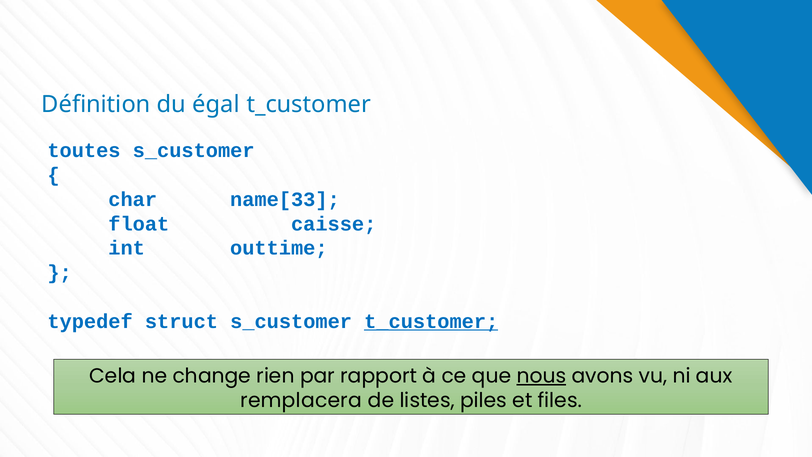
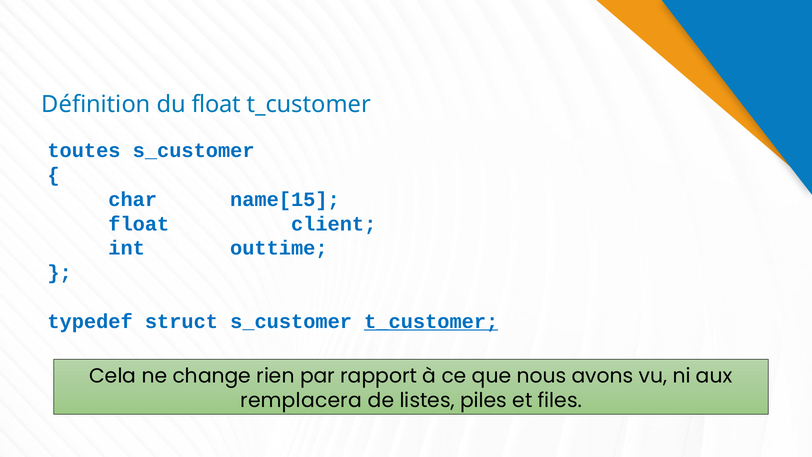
du égal: égal -> float (216, 105)
name[33: name[33 -> name[15 (285, 199)
caisse: caisse -> client (334, 224)
nous underline: present -> none (541, 376)
